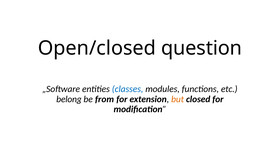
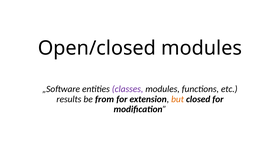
Open/closed question: question -> modules (201, 48)
classes colour: blue -> purple (128, 89)
belong: belong -> results (69, 99)
